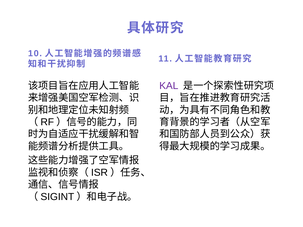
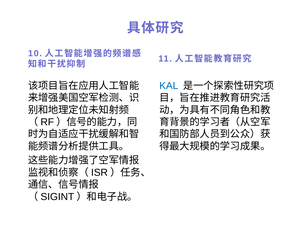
KAL colour: purple -> blue (169, 86)
